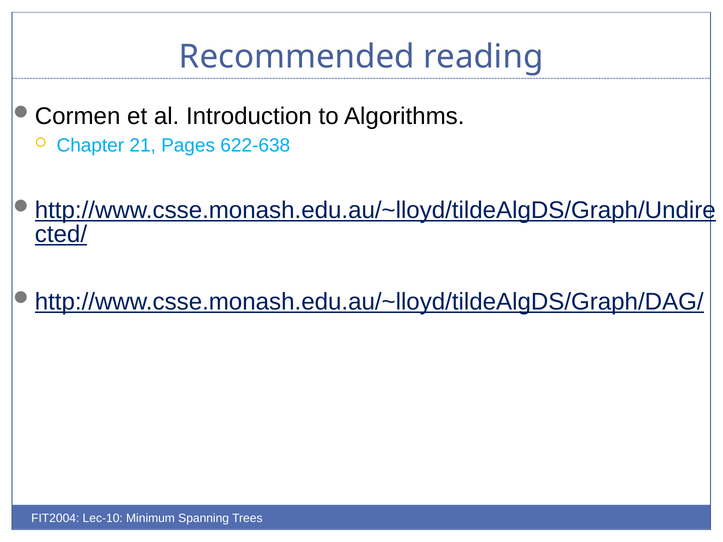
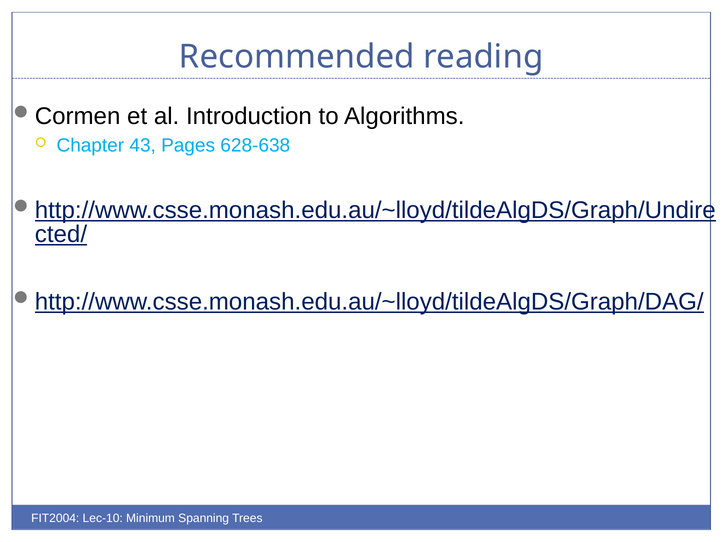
21: 21 -> 43 (143, 145)
622-638: 622-638 -> 628-638 (255, 145)
